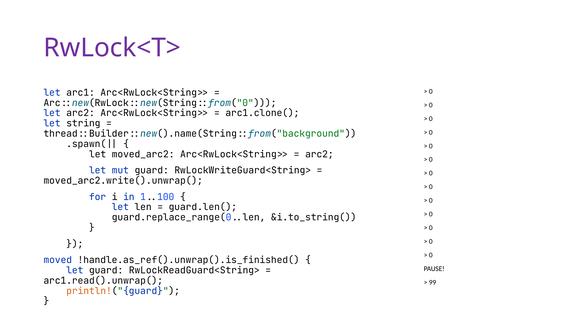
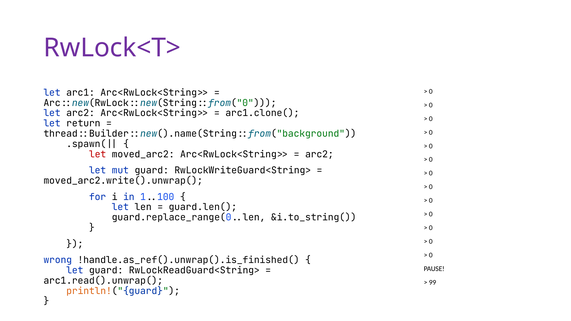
string: string -> return (83, 124)
let colour: black -> red (98, 154)
moved: moved -> wrong (58, 260)
